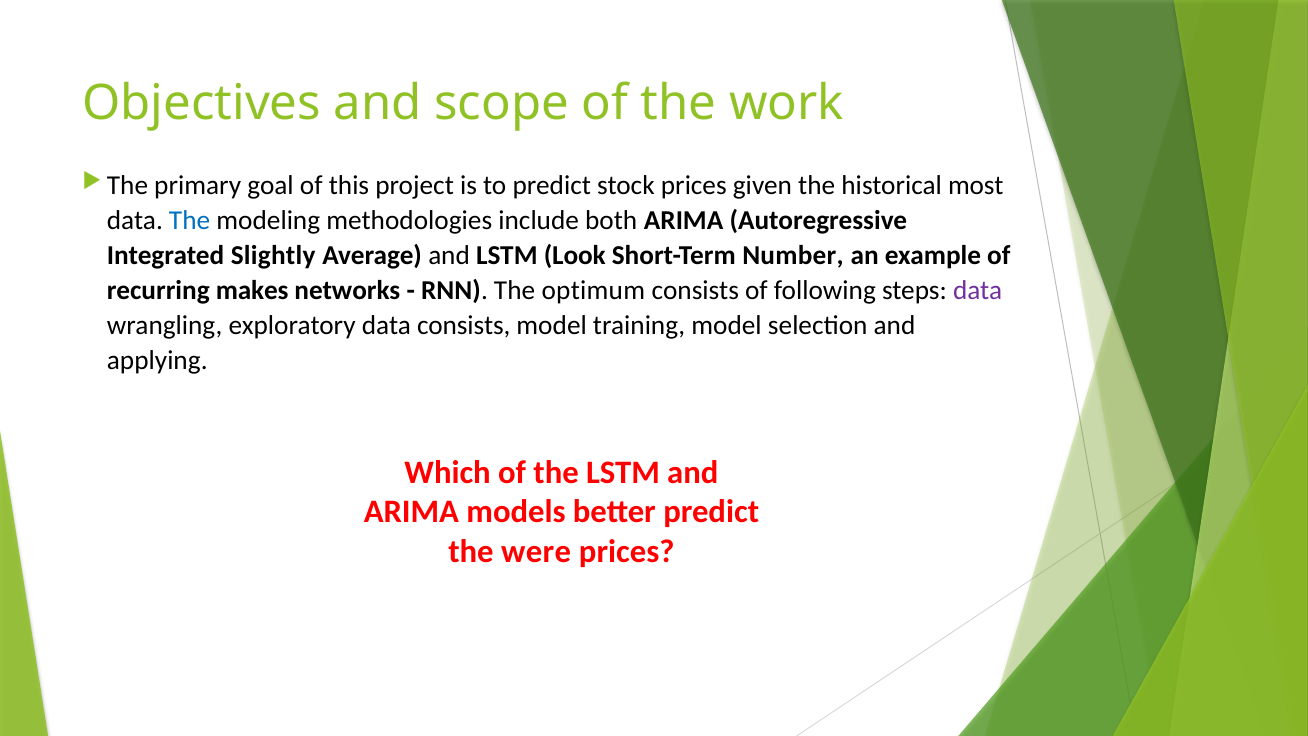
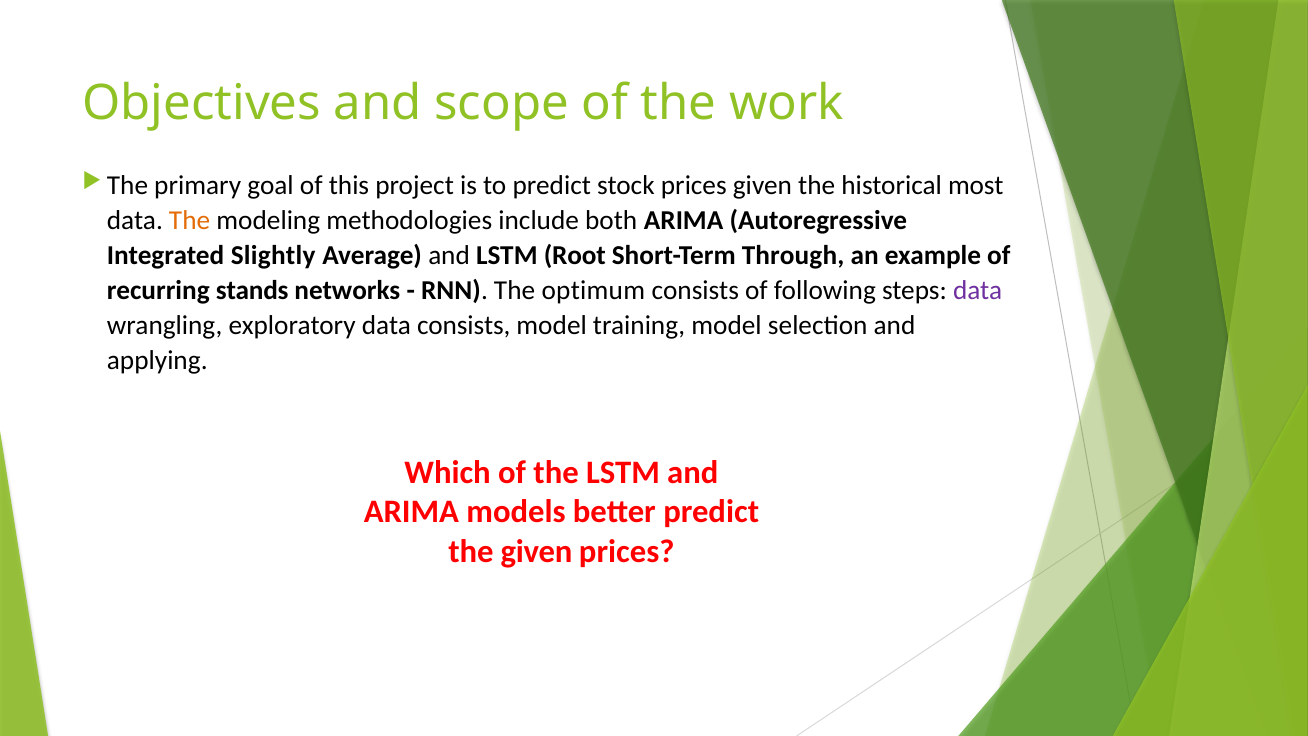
The colour: blue -> orange (190, 220)
Look: Look -> Root (575, 255)
Number: Number -> Through (793, 255)
makes: makes -> stands (252, 290)
the were: were -> given (537, 551)
